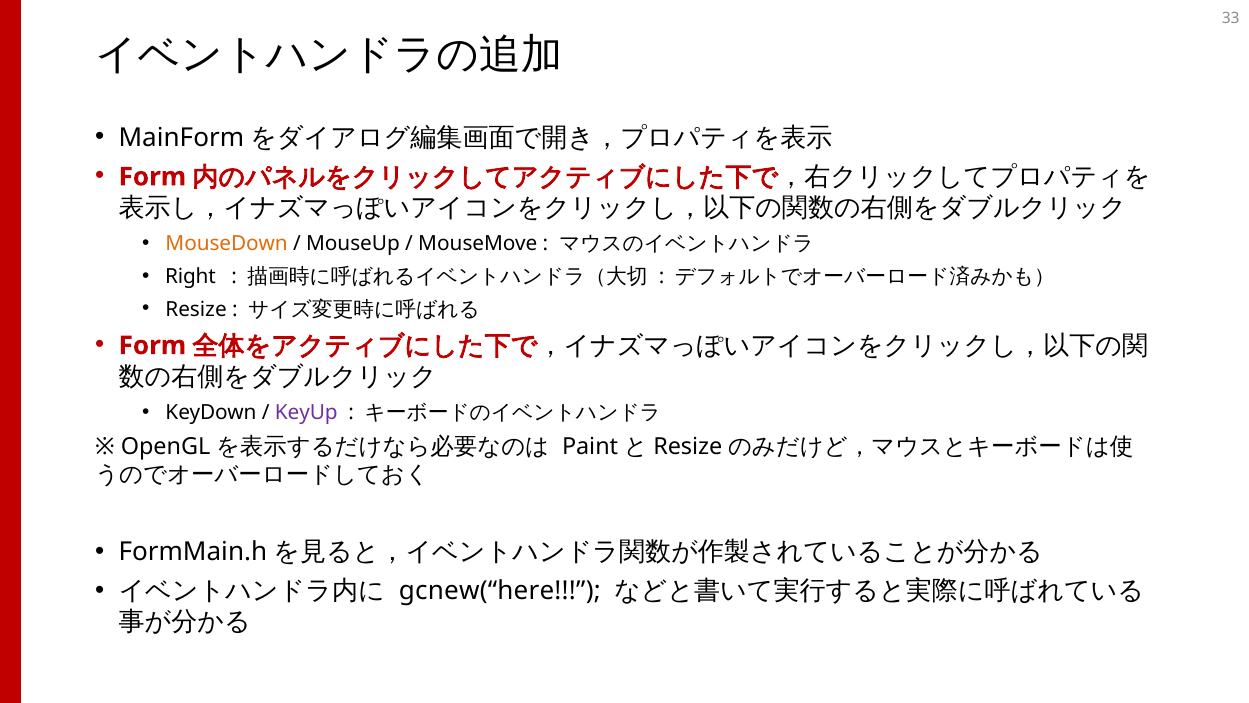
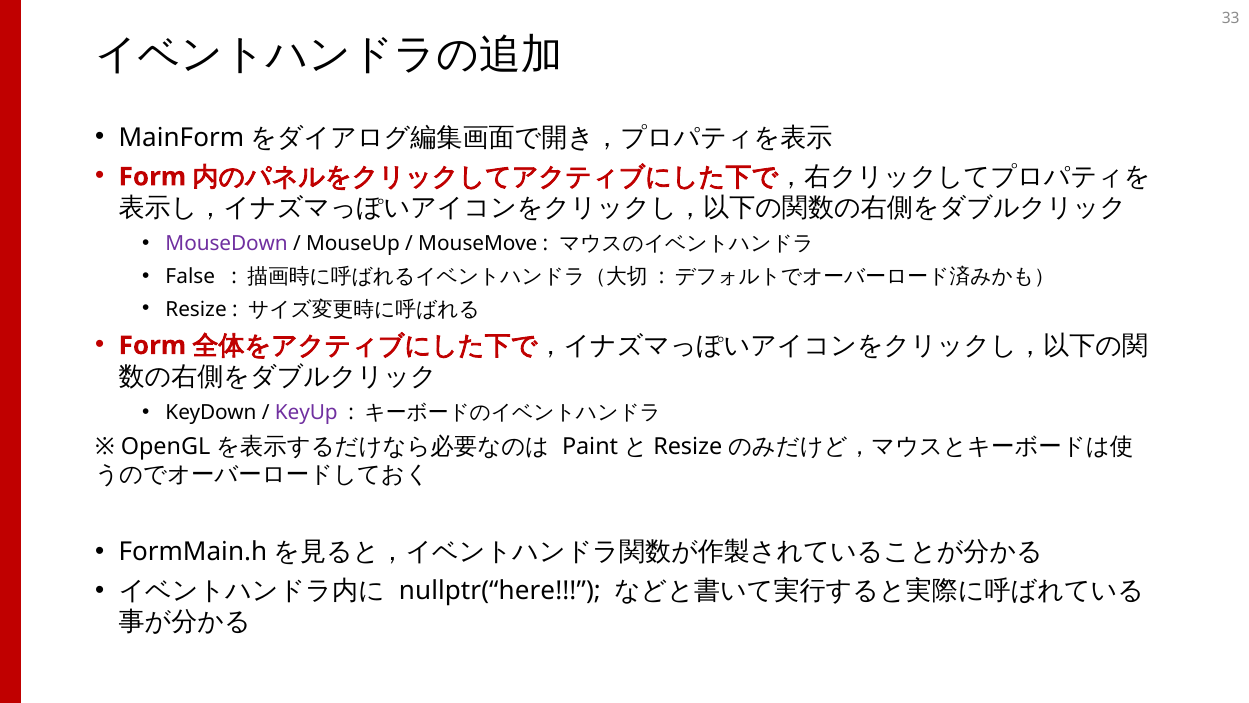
MouseDown colour: orange -> purple (227, 244)
Right: Right -> False (190, 276)
gcnew(“here: gcnew(“here -> nullptr(“here (500, 591)
